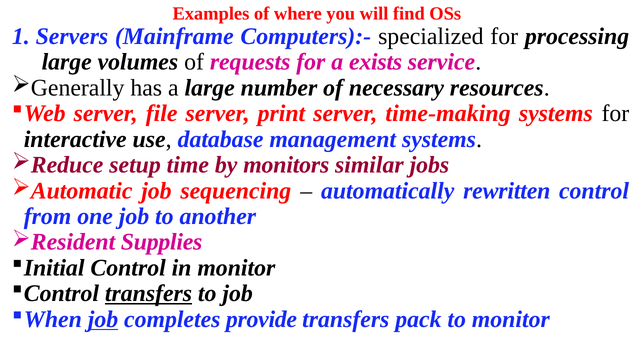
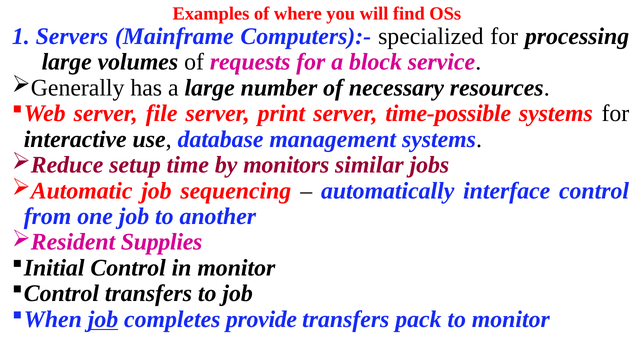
exists: exists -> block (376, 62)
time-making: time-making -> time-possible (448, 113)
rewritten: rewritten -> interface (507, 190)
transfers underline: present -> none (149, 293)
